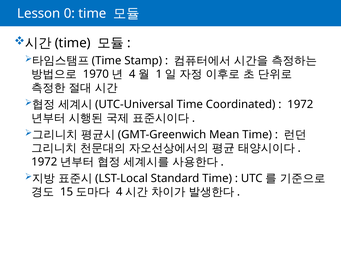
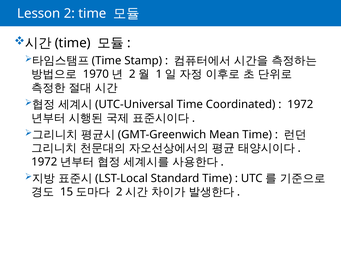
Lesson 0: 0 -> 2 (69, 13)
4: 4 -> 2 (132, 74)
4: 4 -> 2 (119, 192)
